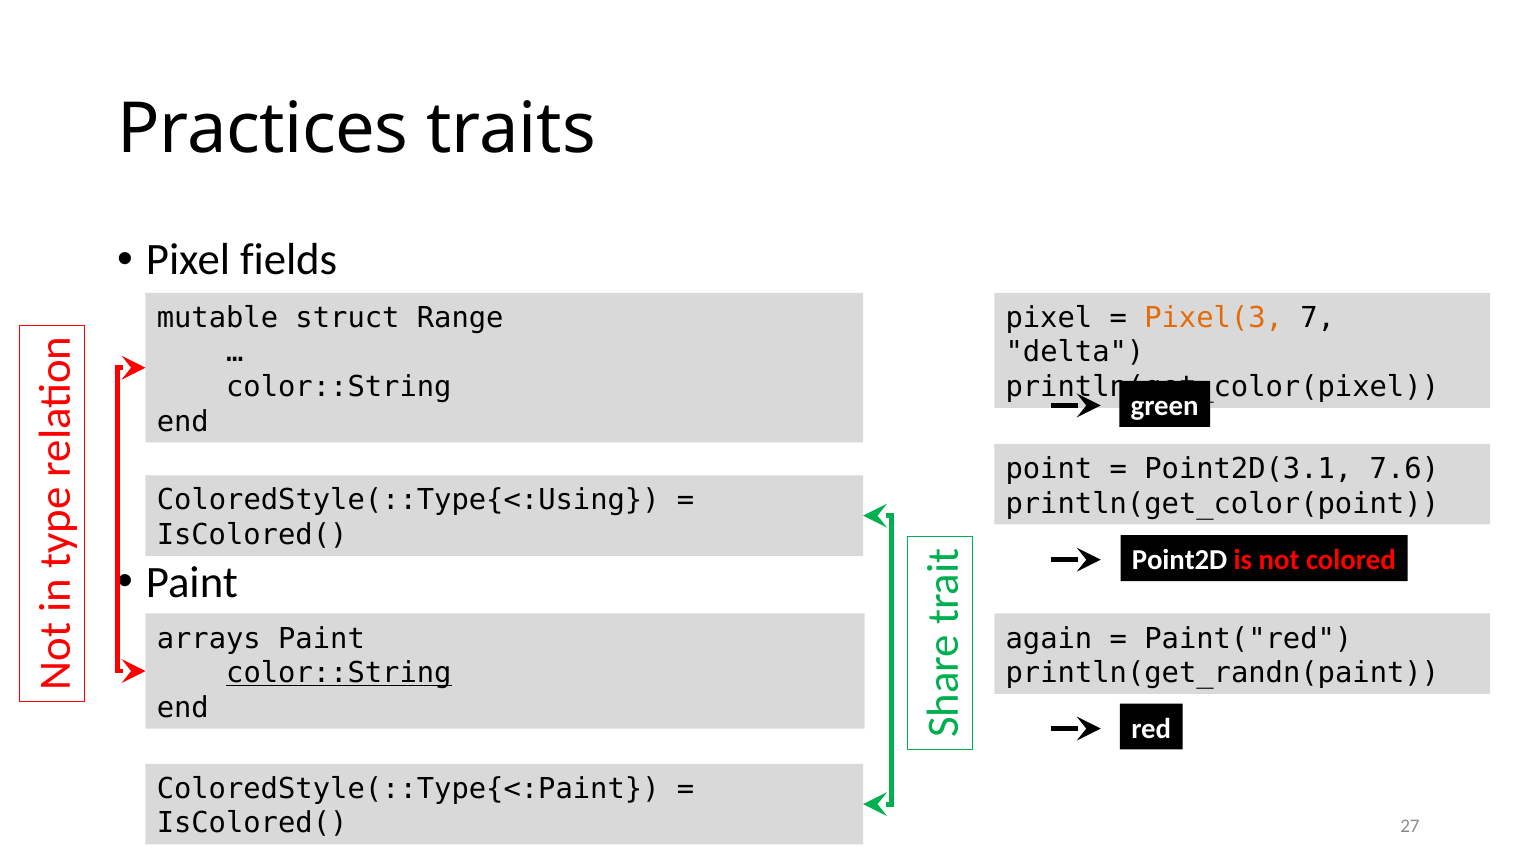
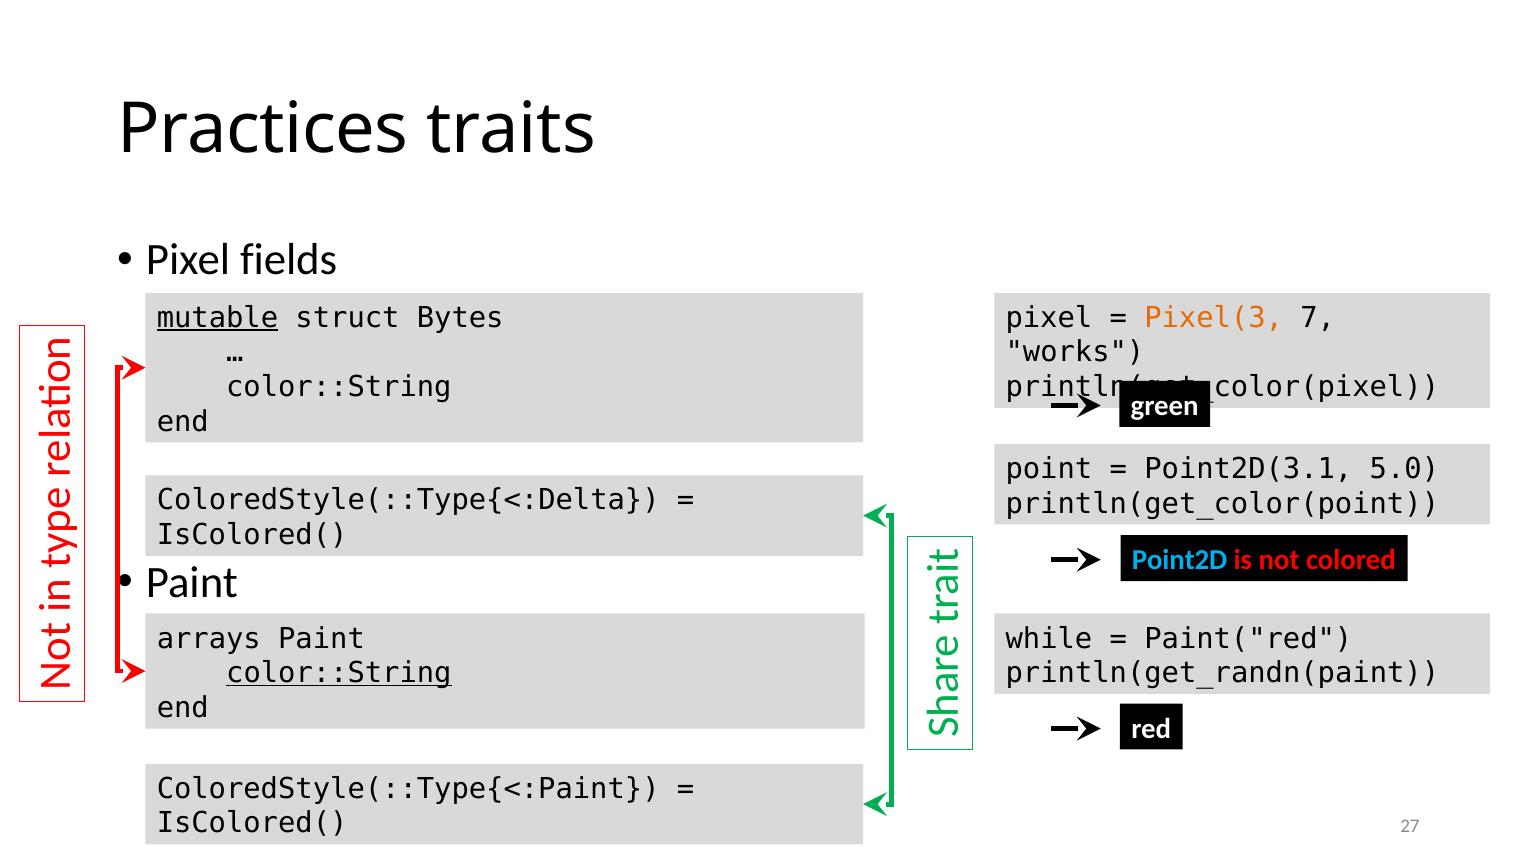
mutable underline: none -> present (217, 318)
Range: Range -> Bytes (460, 318)
delta: delta -> works (1075, 352)
7.6: 7.6 -> 5.0 (1404, 469)
ColoredStyle(::Type{<:Using: ColoredStyle(::Type{<:Using -> ColoredStyle(::Type{<:Delta (408, 500)
Point2D colour: white -> light blue (1180, 560)
again: again -> while (1049, 638)
